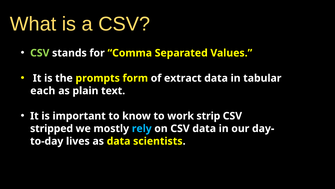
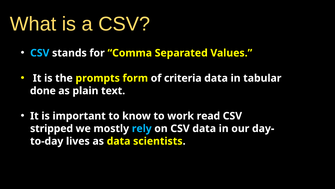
CSV colour: light green -> light blue (40, 53)
extract: extract -> criteria (183, 78)
each: each -> done (43, 91)
strip: strip -> read (208, 116)
